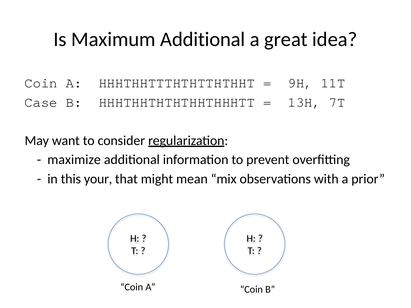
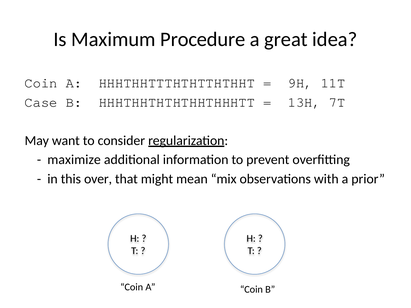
Maximum Additional: Additional -> Procedure (203, 39)
your: your -> over (98, 179)
